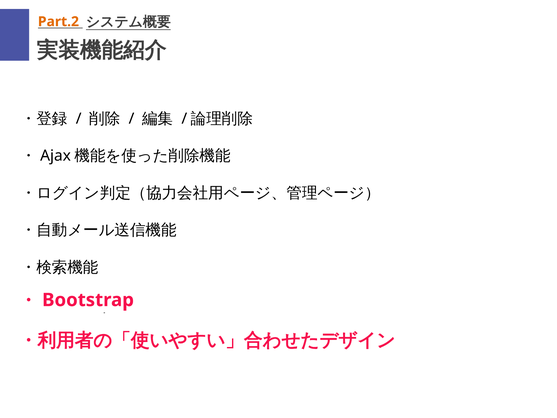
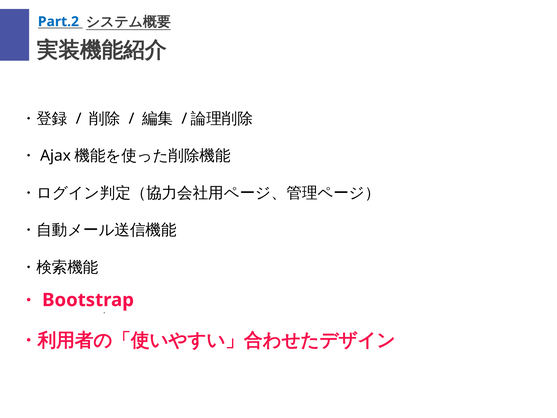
Part.2 colour: orange -> blue (58, 22)
